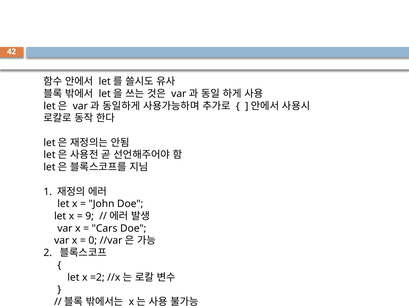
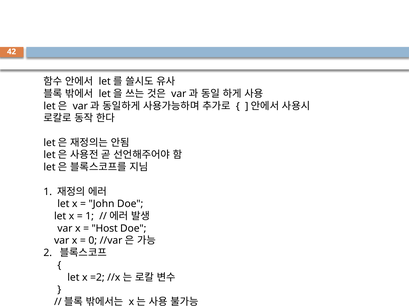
9: 9 -> 1 (90, 217)
Cars: Cars -> Host (105, 229)
